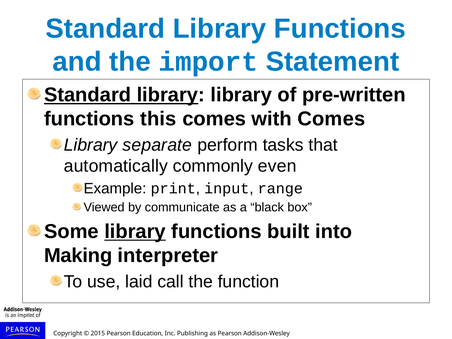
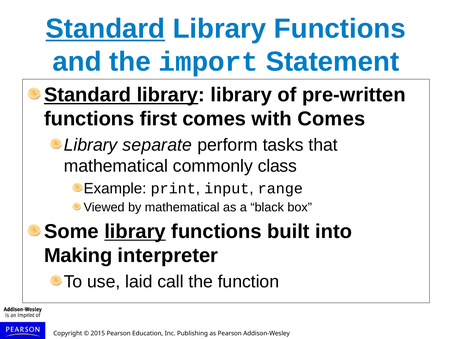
Standard underline: none -> present (105, 29)
this: this -> first (159, 119)
automatically: automatically -> mathematical (116, 166)
even: even -> class (277, 166)
by communicate: communicate -> mathematical (182, 207)
